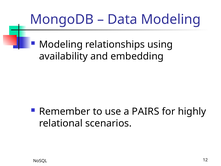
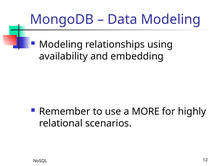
PAIRS: PAIRS -> MORE (146, 111)
